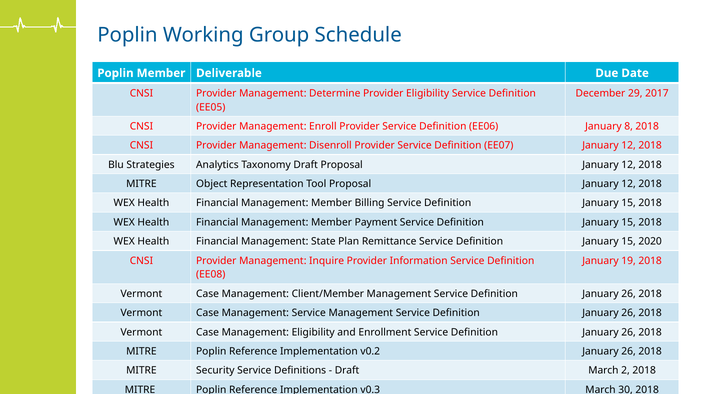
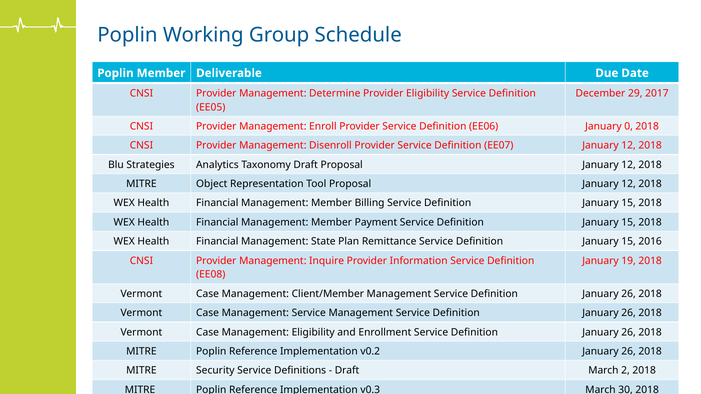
8: 8 -> 0 (629, 126)
2020: 2020 -> 2016 (650, 242)
